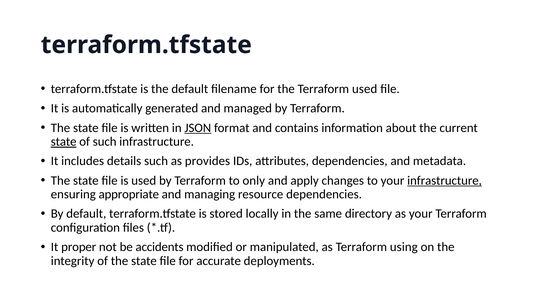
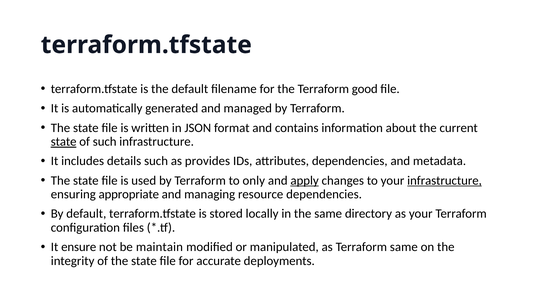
Terraform used: used -> good (365, 89)
JSON underline: present -> none (198, 128)
apply underline: none -> present (305, 180)
proper: proper -> ensure (79, 247)
accidents: accidents -> maintain (159, 247)
Terraform using: using -> same (404, 247)
